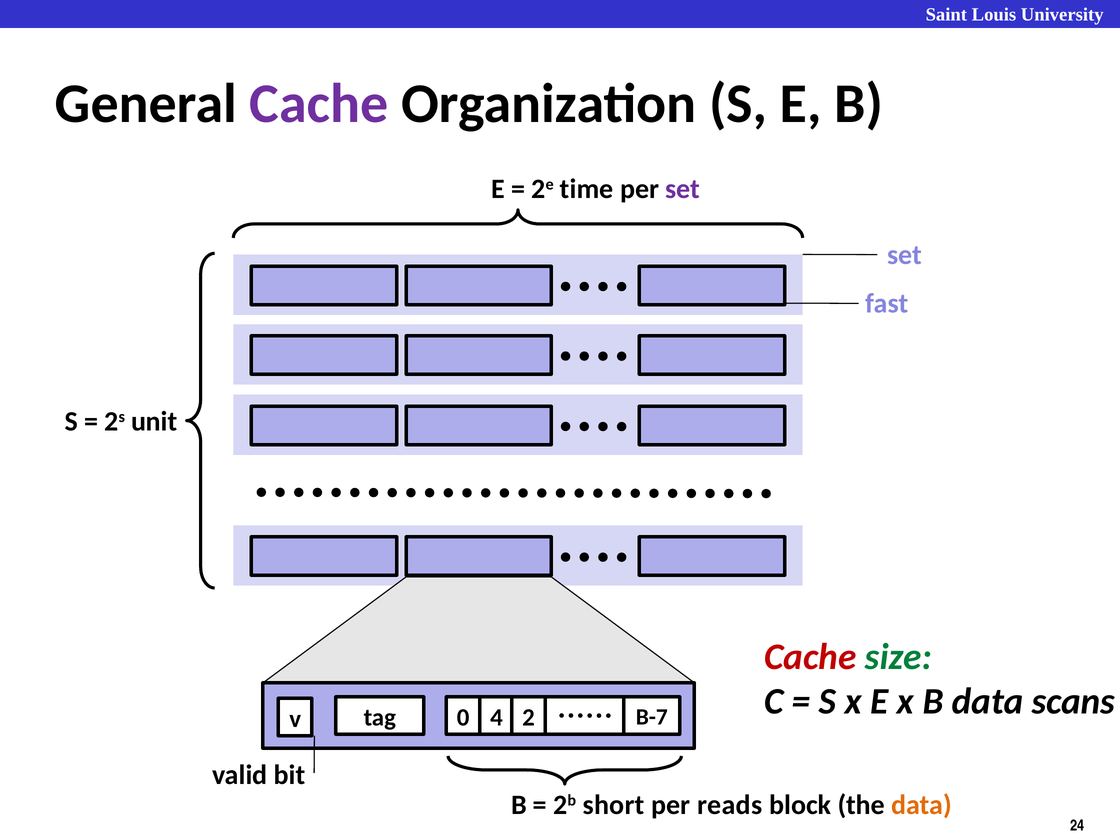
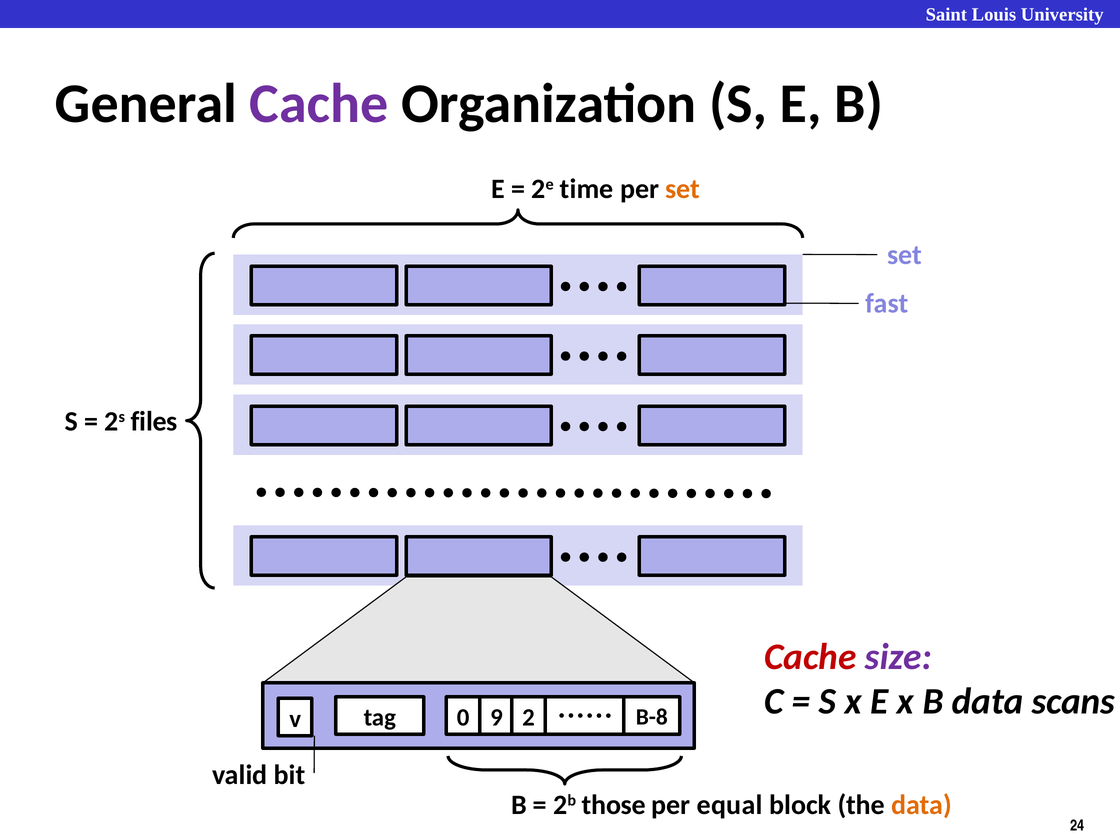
set colour: purple -> orange (683, 189)
unit: unit -> files (154, 422)
size colour: green -> purple (898, 657)
4: 4 -> 9 (497, 717)
B-7: B-7 -> B-8 (652, 717)
short: short -> those (614, 805)
reads: reads -> equal (730, 805)
